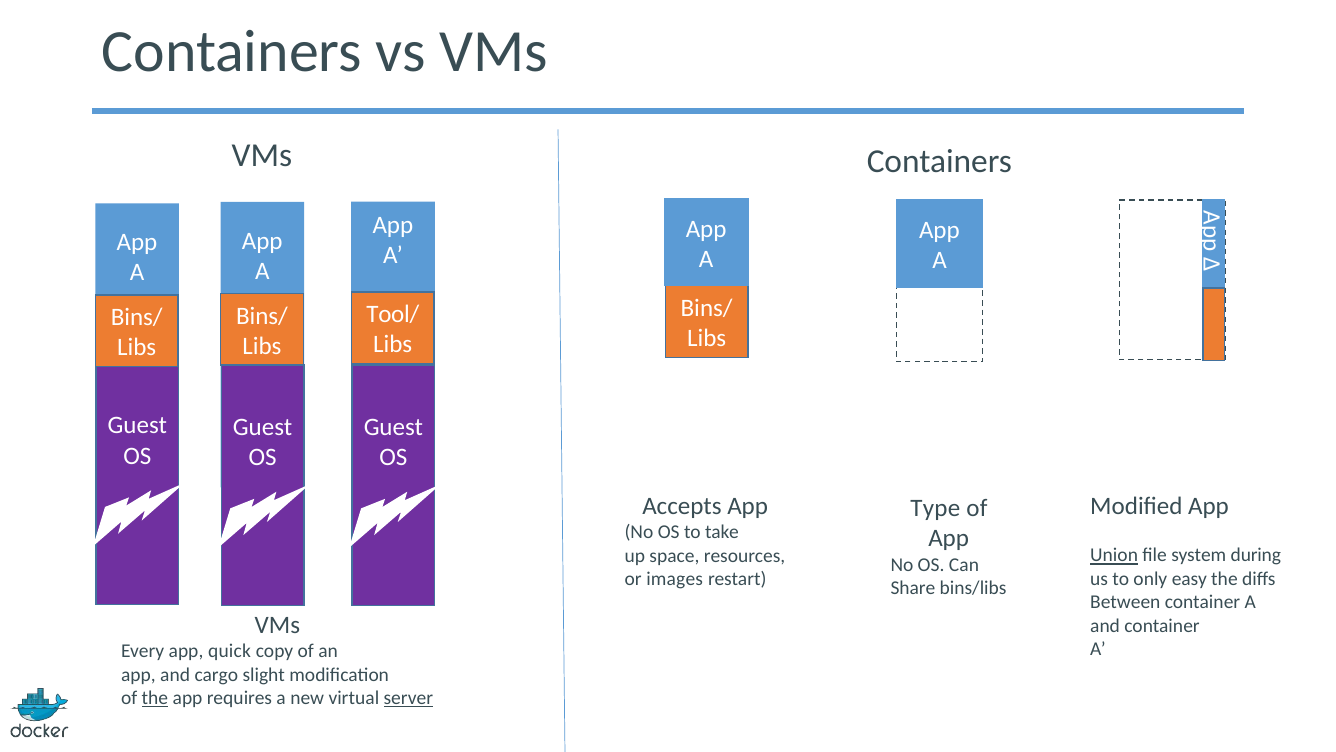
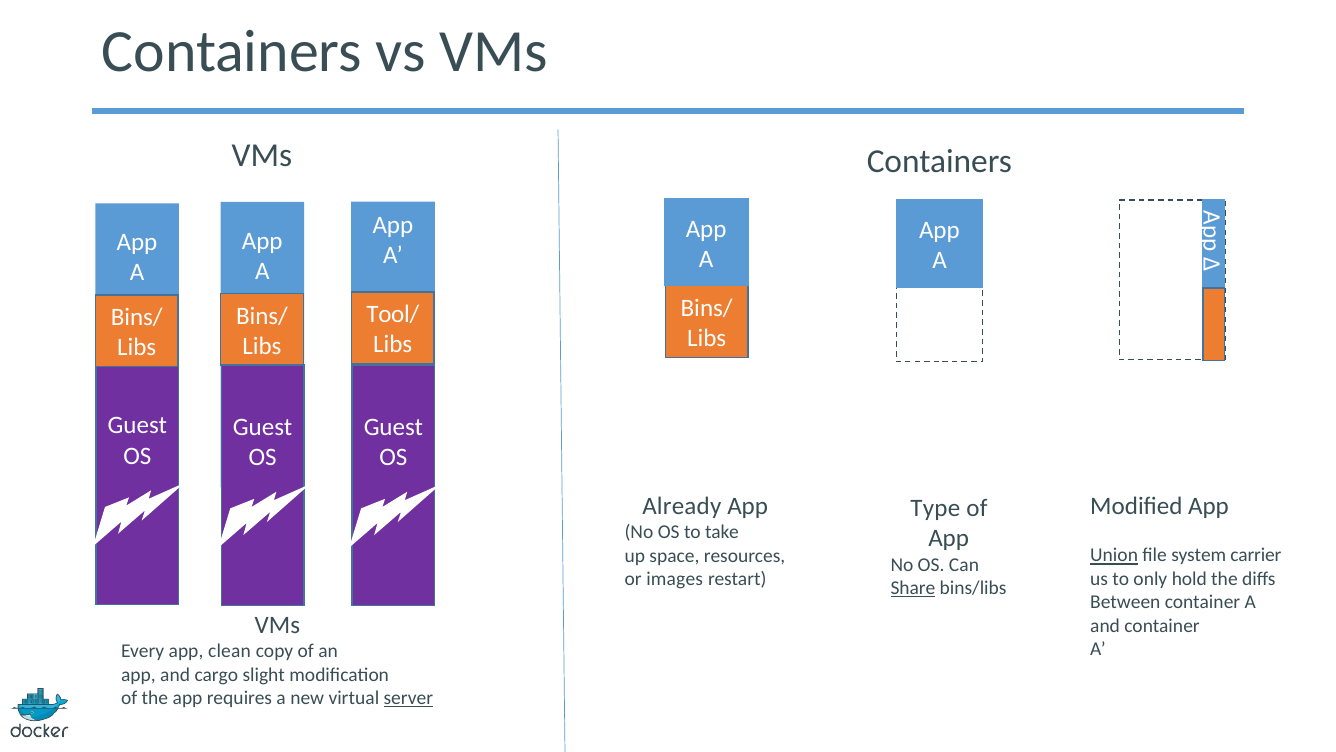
Accepts: Accepts -> Already (682, 505)
during: during -> carrier (1256, 555)
easy: easy -> hold (1189, 579)
Share underline: none -> present (913, 588)
quick: quick -> clean (229, 651)
the underline: present -> none (155, 698)
